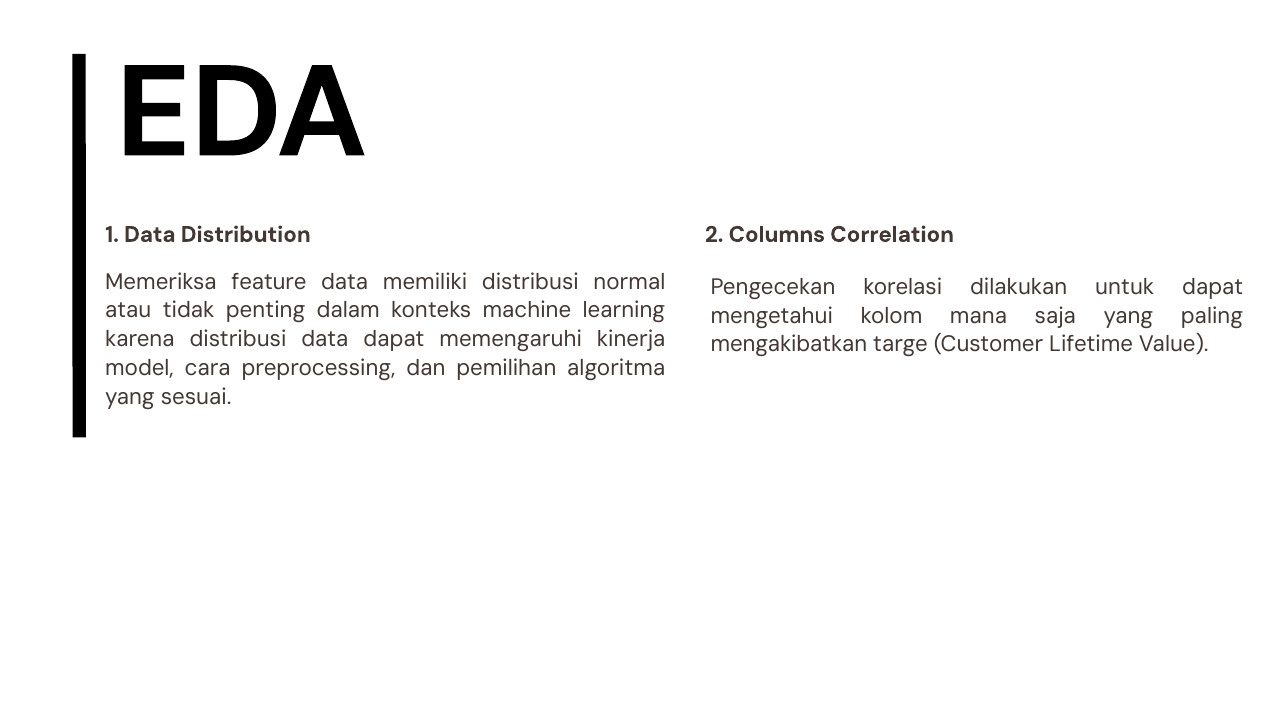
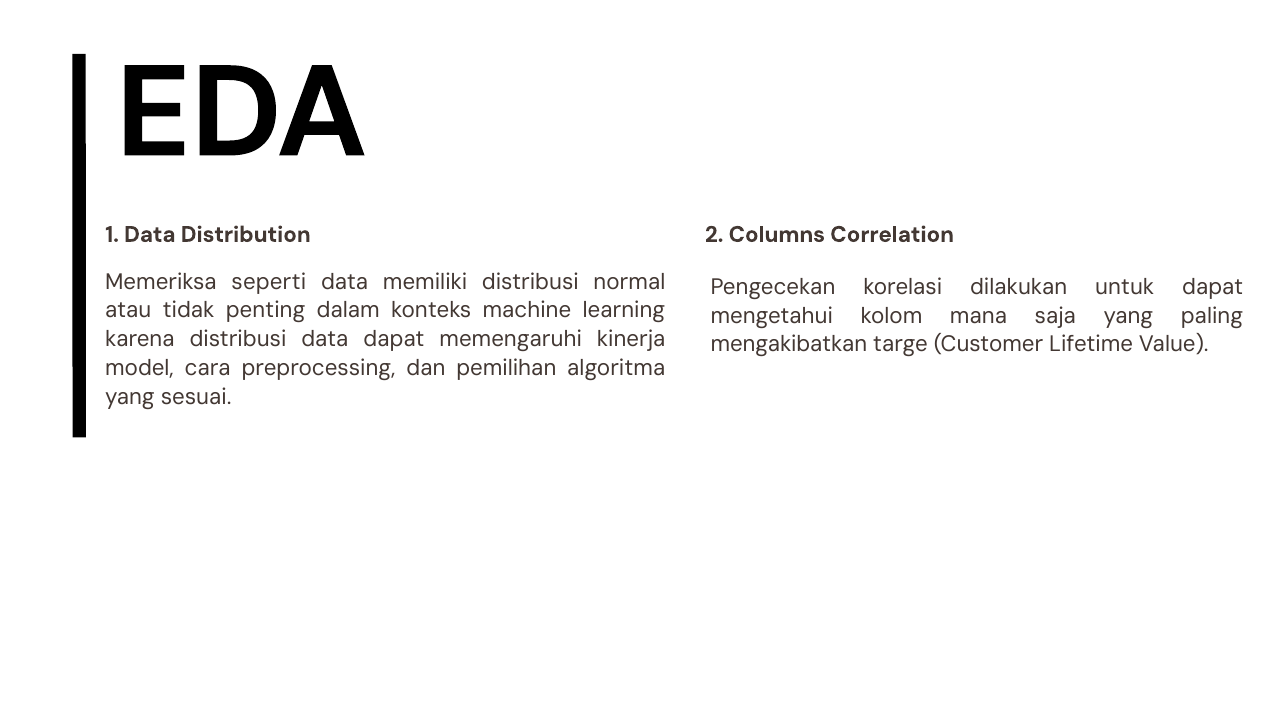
feature: feature -> seperti (269, 282)
